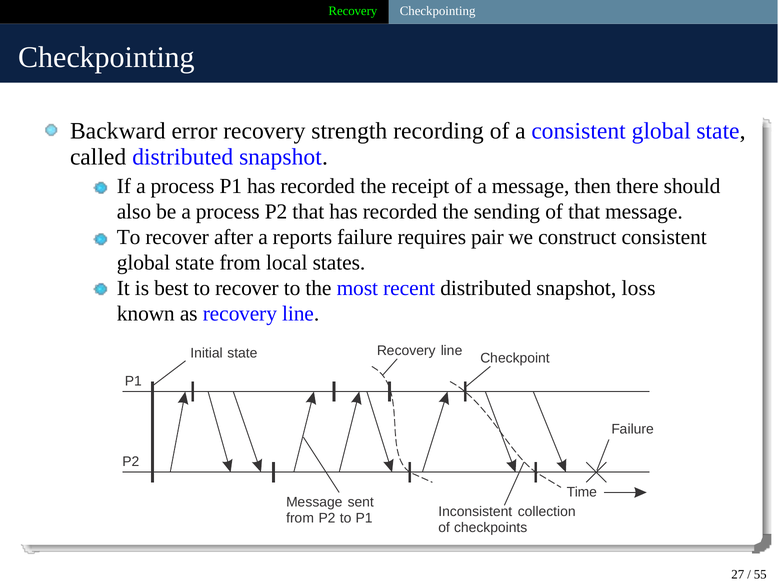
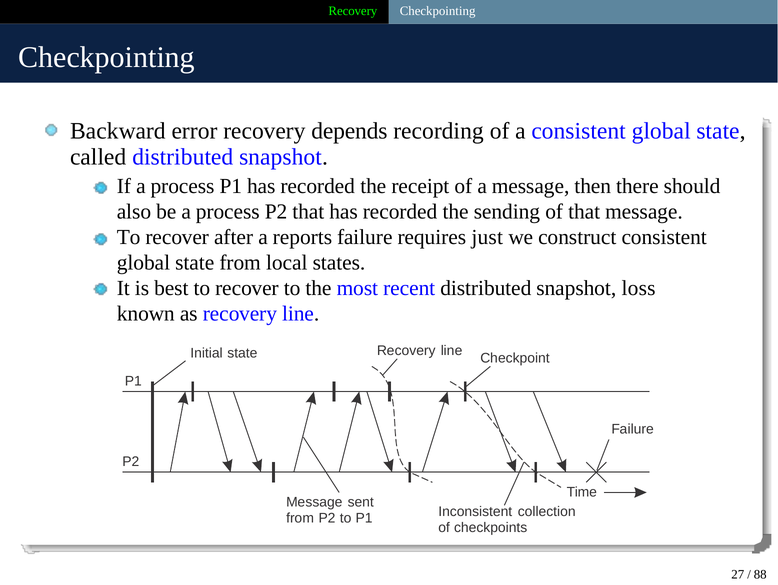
strength: strength -> depends (349, 131)
pair: pair -> just (487, 237)
55: 55 -> 88 (760, 575)
